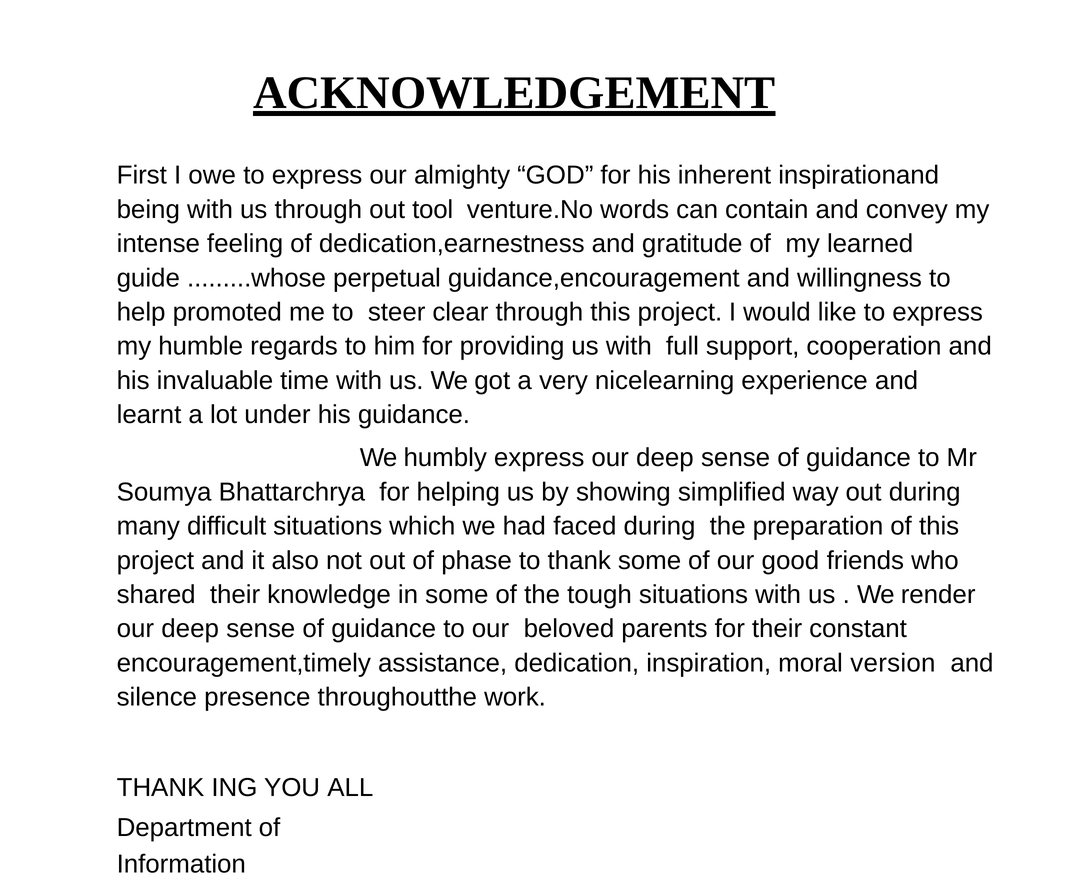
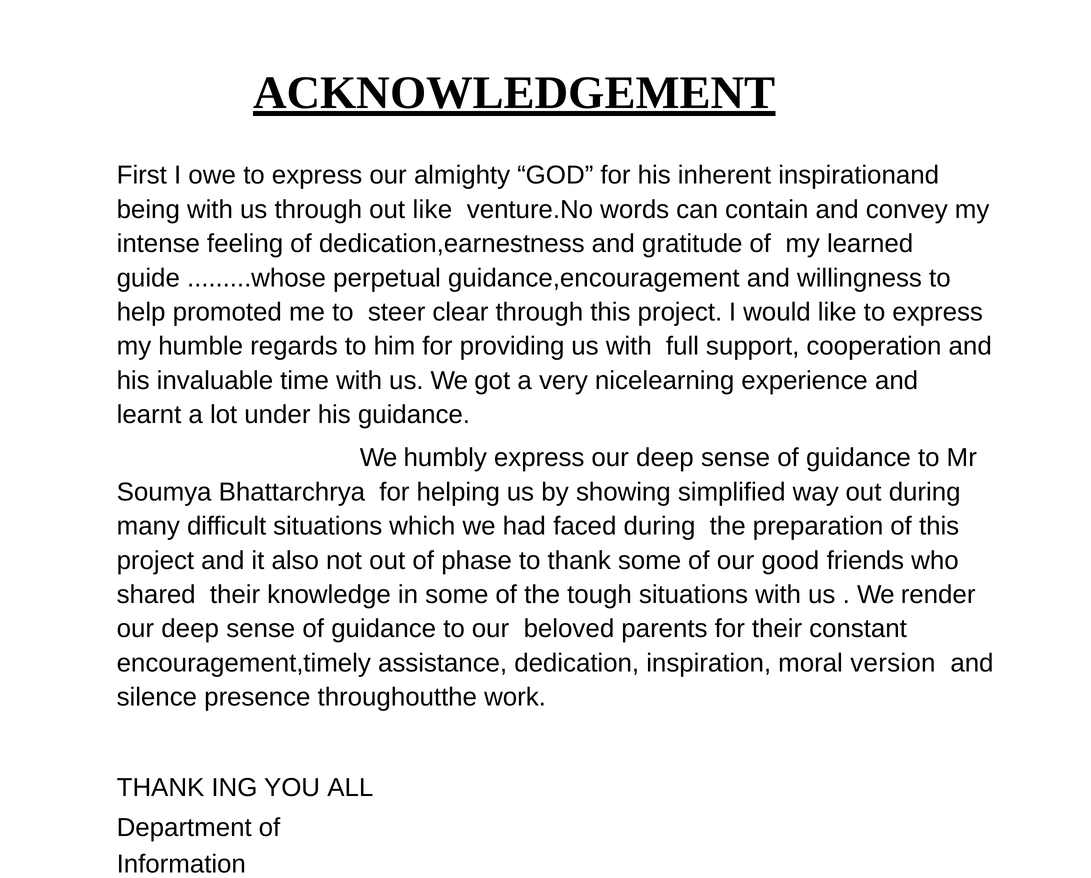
out tool: tool -> like (432, 210)
